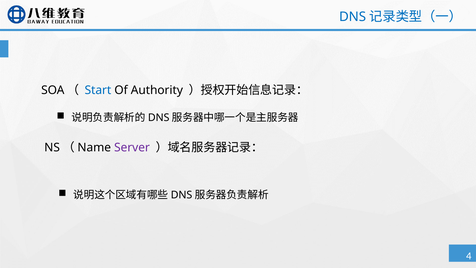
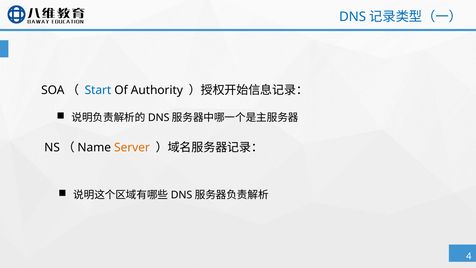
Server colour: purple -> orange (132, 147)
